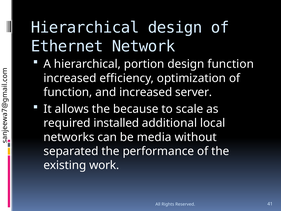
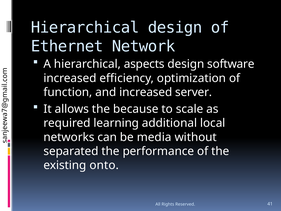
portion: portion -> aspects (144, 64)
design function: function -> software (231, 64)
installed: installed -> learning (116, 123)
work: work -> onto (104, 165)
